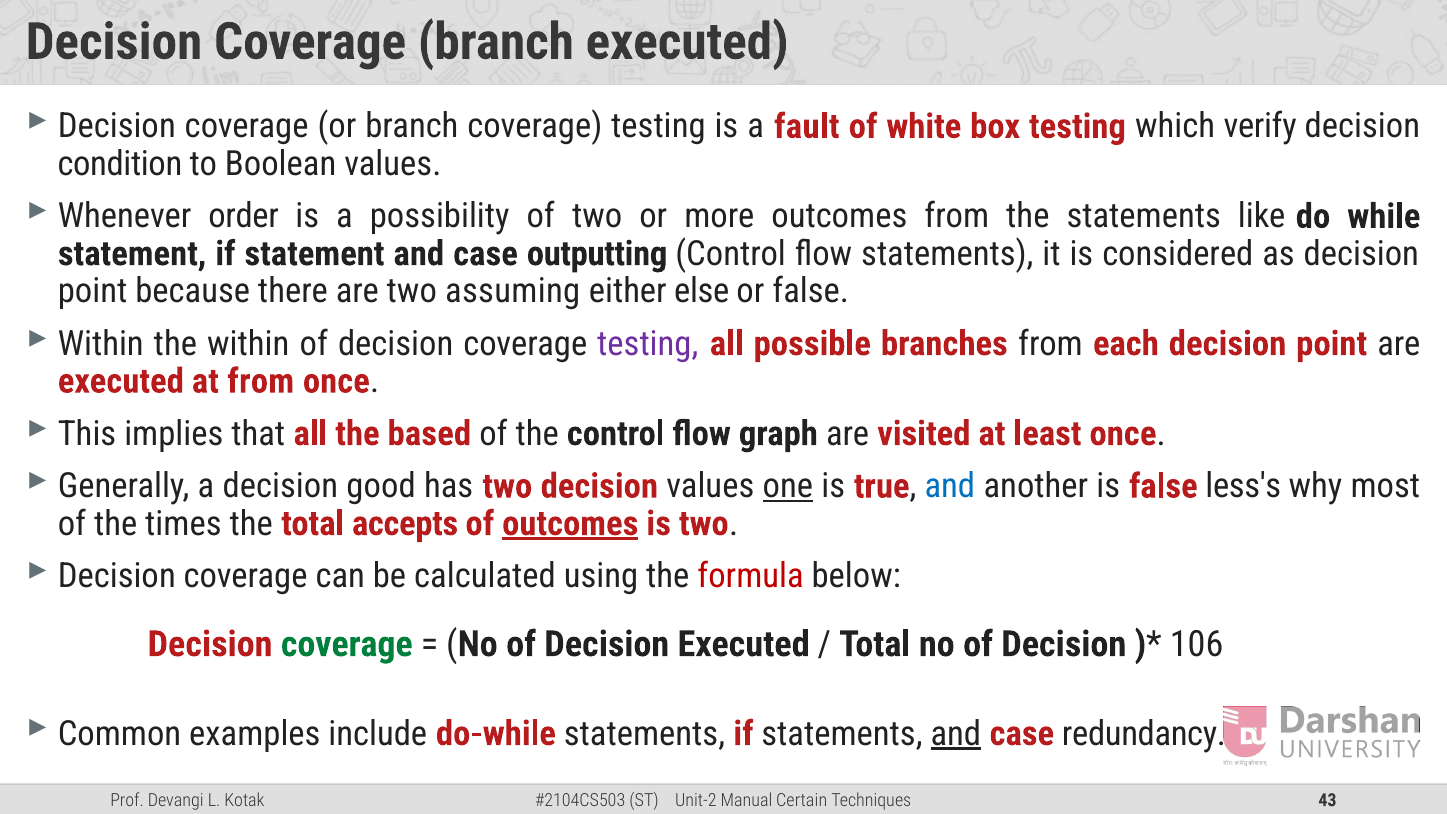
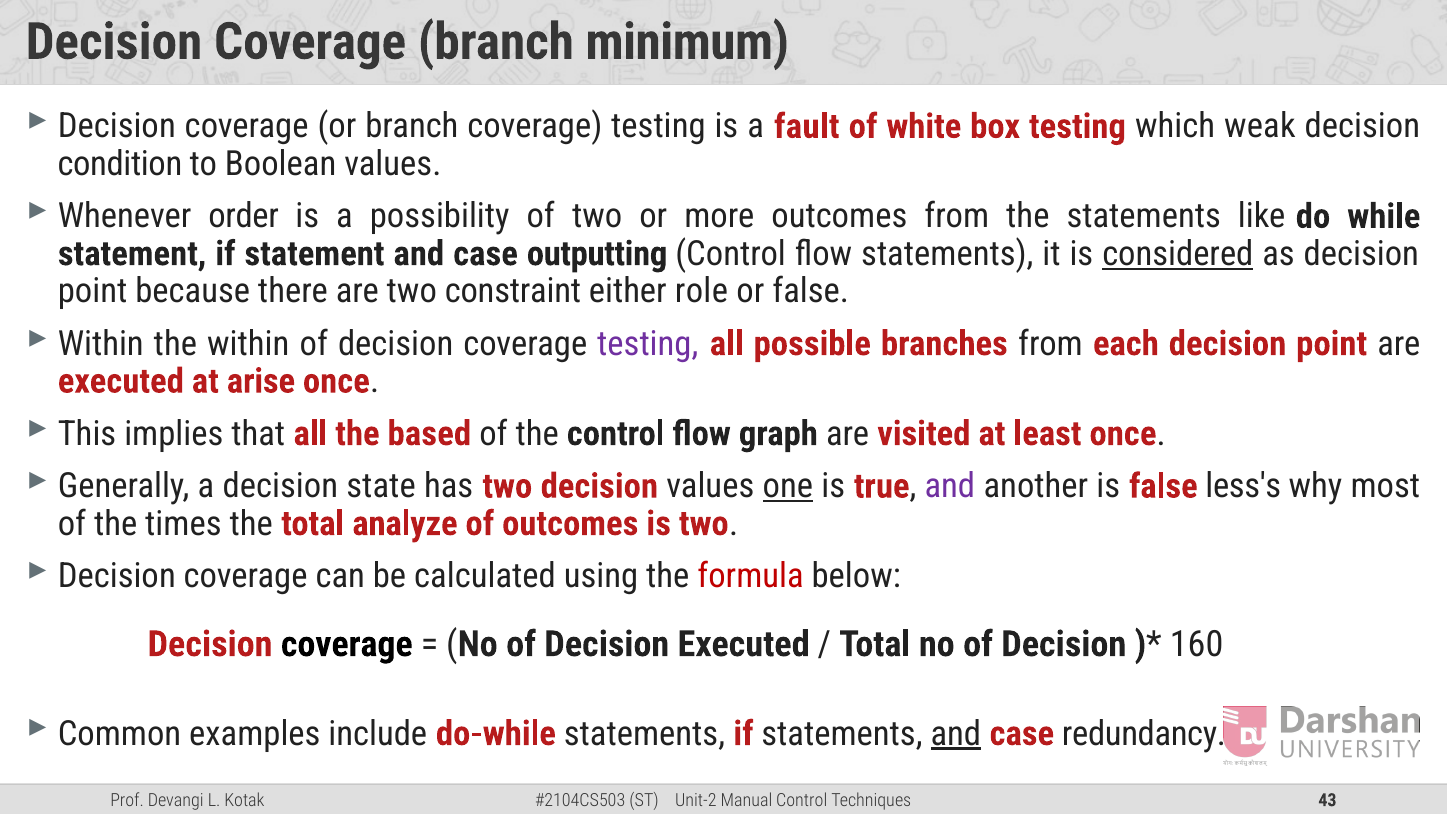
branch executed: executed -> minimum (687, 42)
verify: verify -> weak (1260, 126)
considered underline: none -> present (1178, 254)
assuming: assuming -> constraint (513, 291)
else: else -> role (701, 291)
at from: from -> arise (261, 381)
good: good -> state (381, 486)
and colour: blue -> purple (950, 486)
accepts: accepts -> analyze (405, 524)
outcomes underline: present -> none (570, 524)
coverage colour: green -> black (347, 644)
106: 106 -> 160 (1197, 644)
Certain: Certain -> Control (802, 800)
